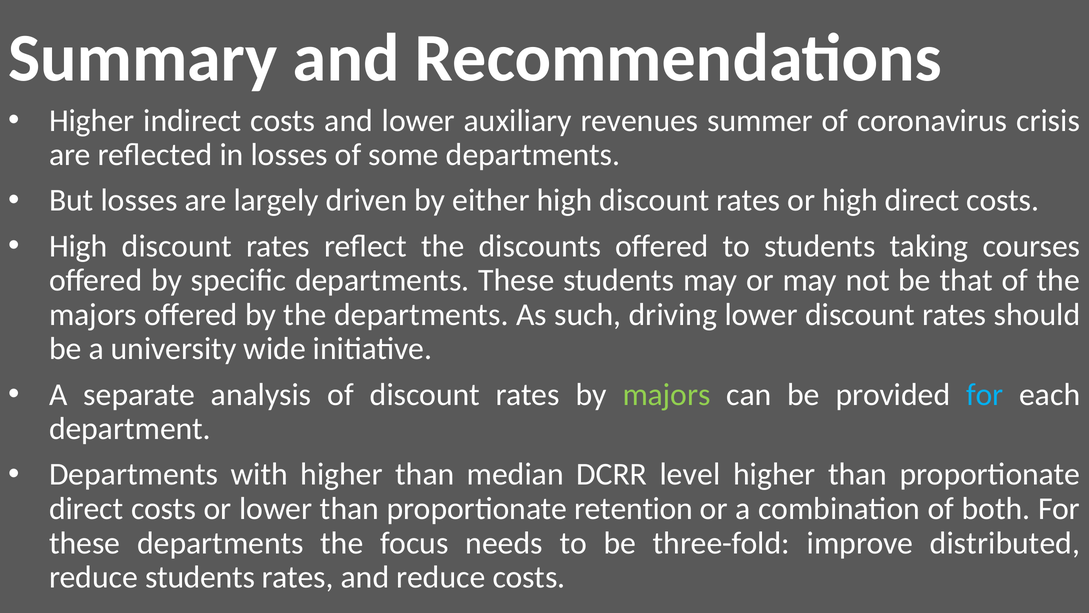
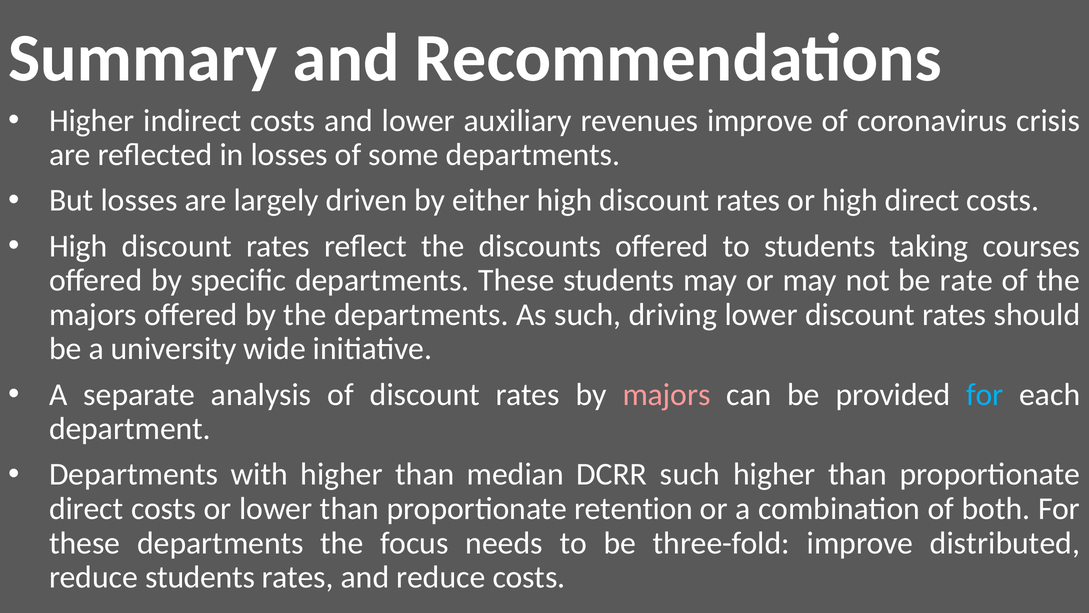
revenues summer: summer -> improve (760, 121)
that: that -> rate (966, 280)
majors colour: light green -> pink (666, 394)
DCRR level: level -> such (690, 474)
